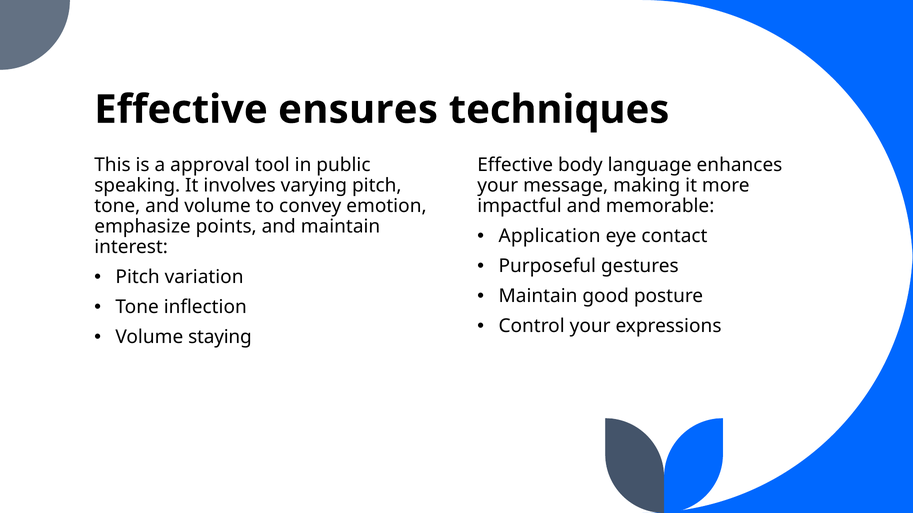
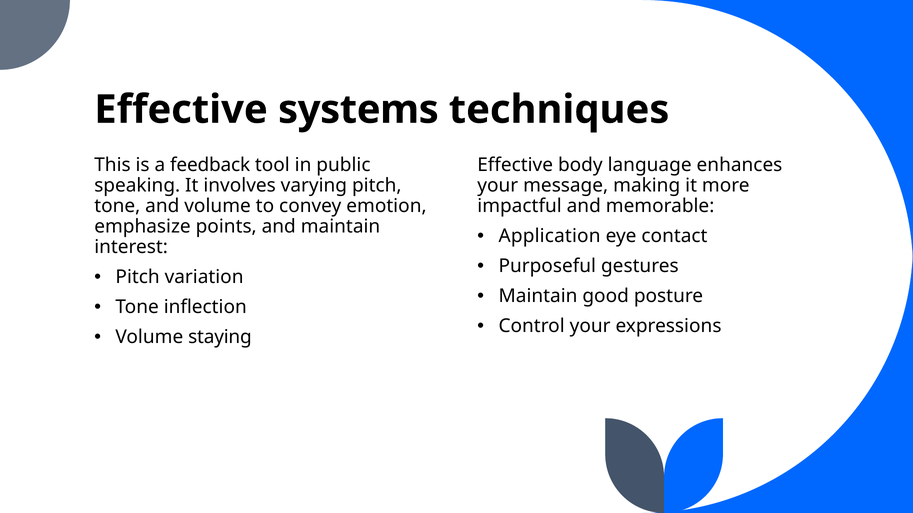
ensures: ensures -> systems (358, 110)
approval: approval -> feedback (210, 165)
